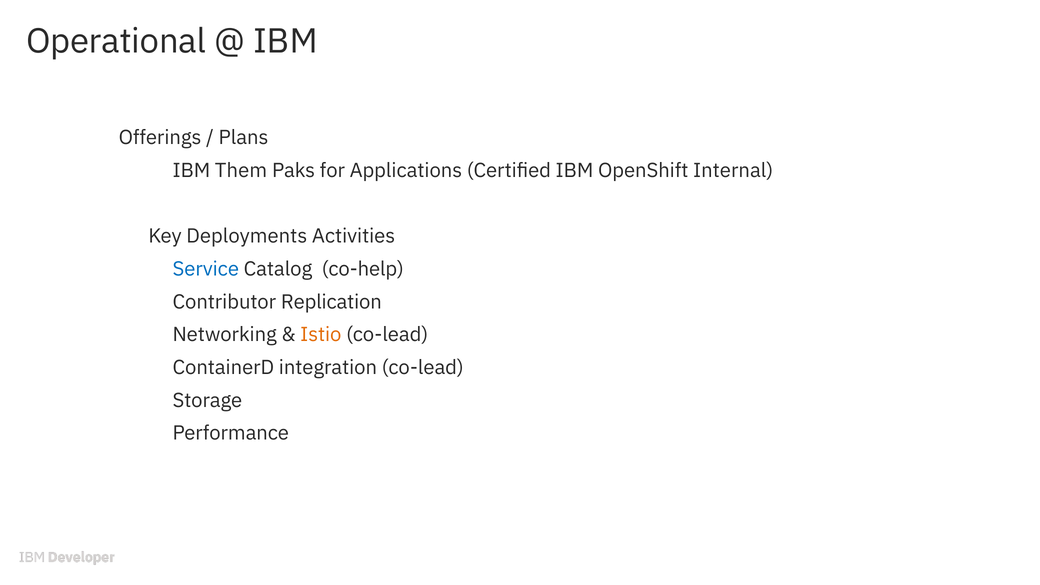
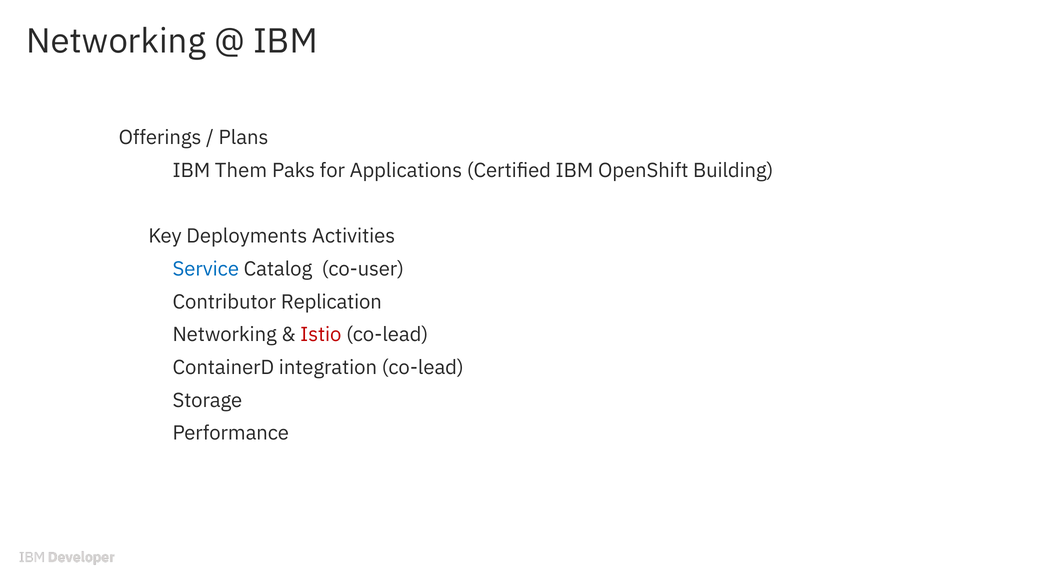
Operational: Operational -> Networking (116, 41)
Internal: Internal -> Building (733, 171)
co-help: co-help -> co-user (363, 269)
Istio colour: orange -> red (321, 335)
